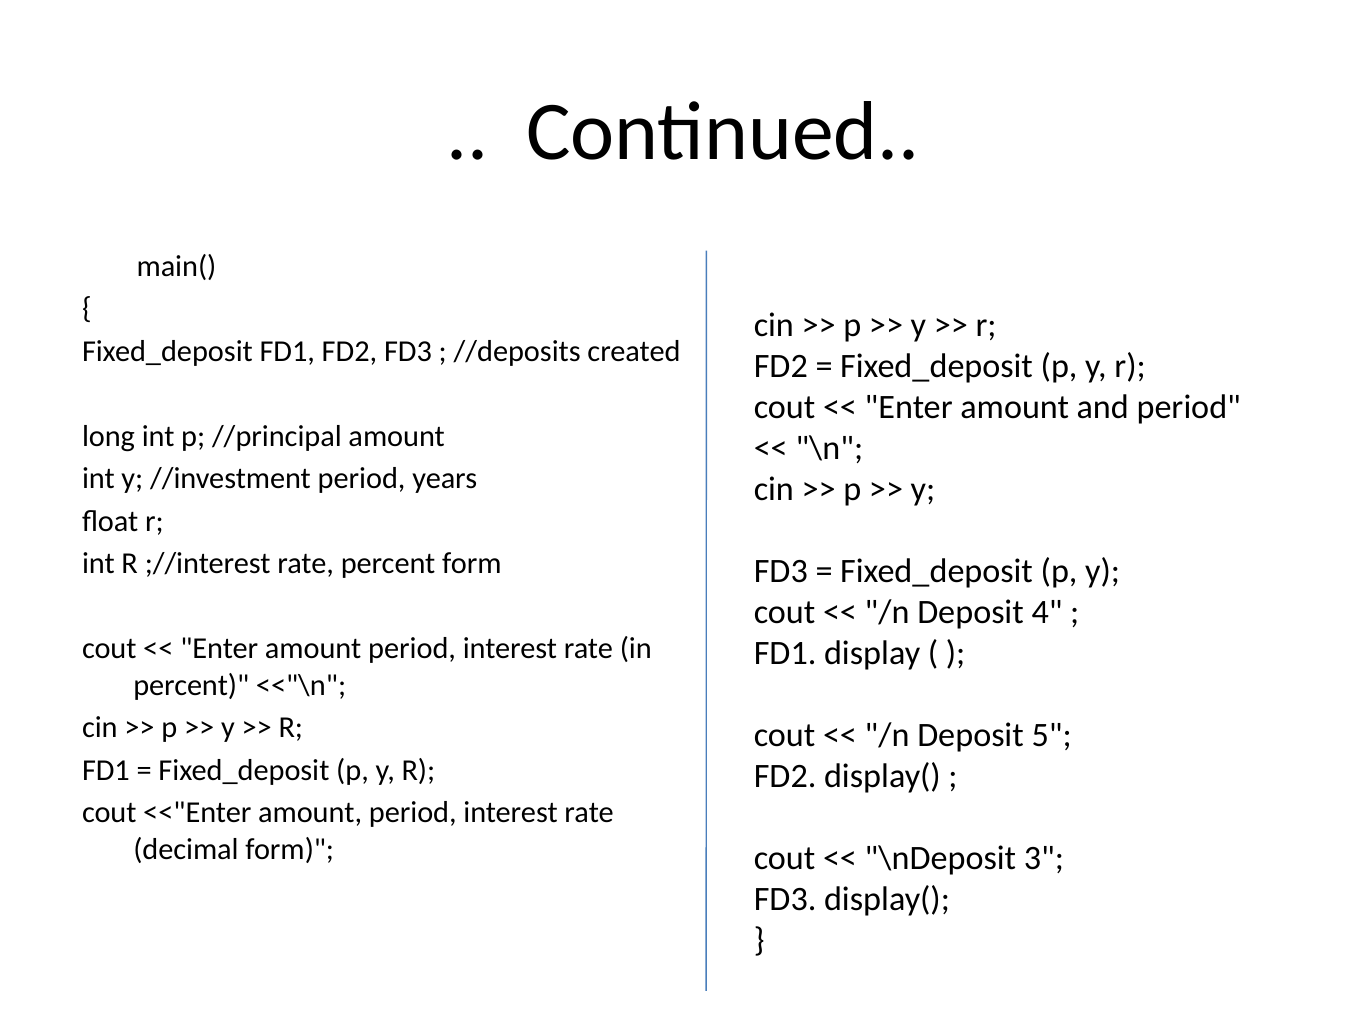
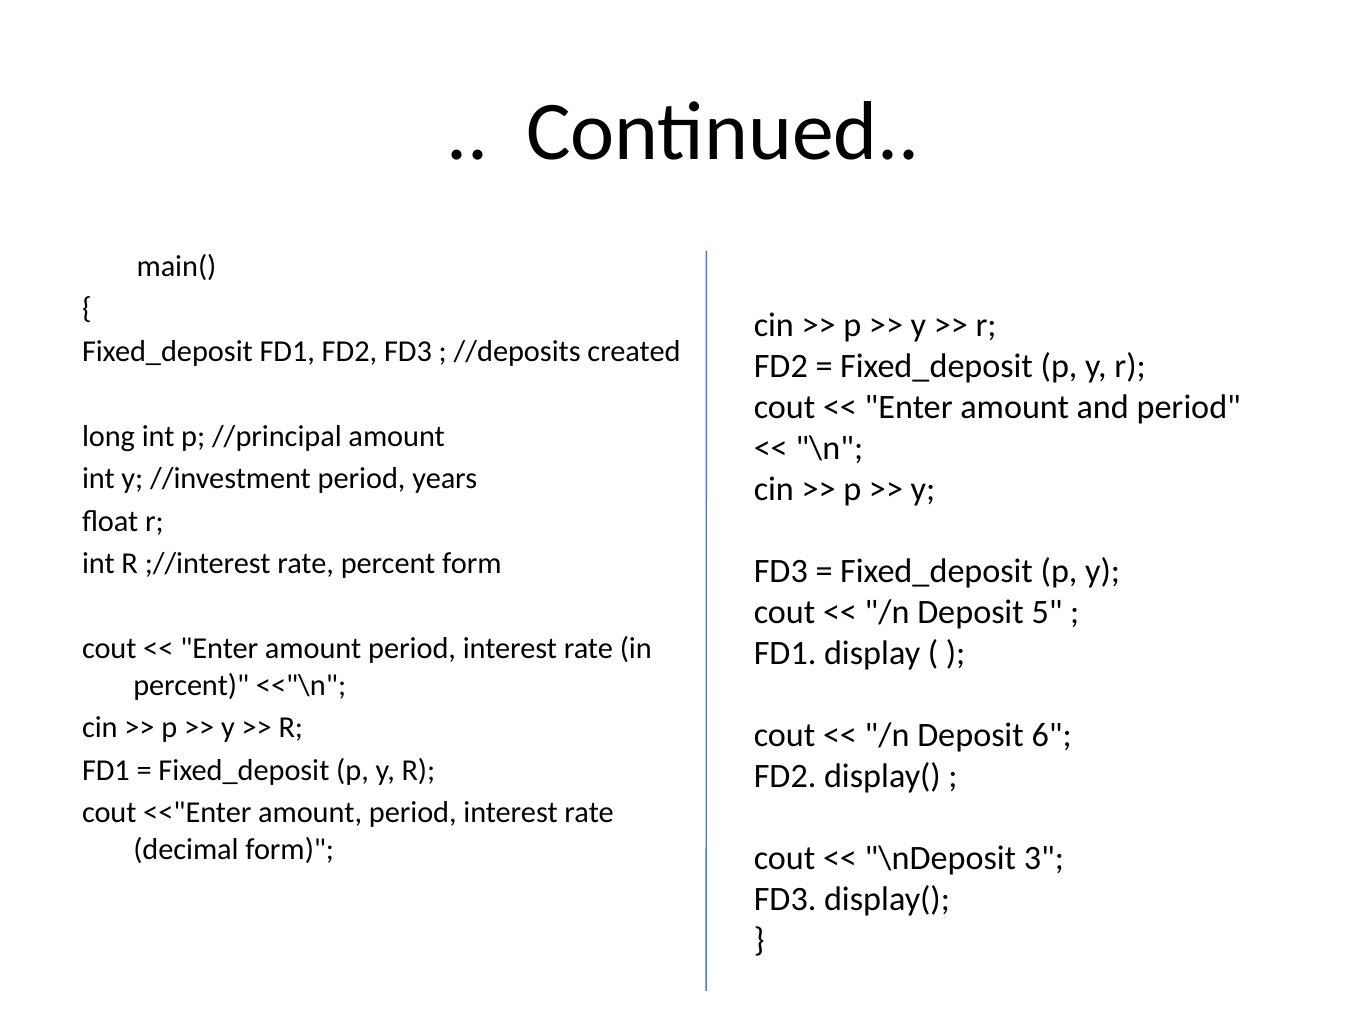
4: 4 -> 5 (1047, 613)
5: 5 -> 6 (1052, 736)
